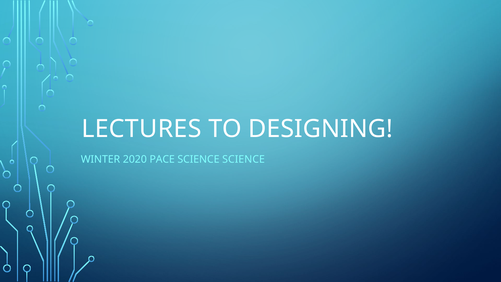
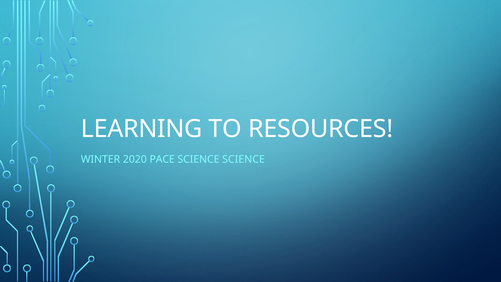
LECTURES: LECTURES -> LEARNING (142, 129)
DESIGNING: DESIGNING -> RESOURCES (321, 129)
